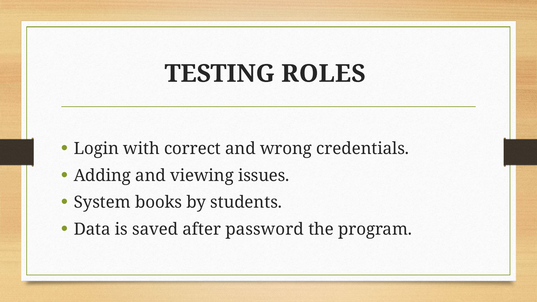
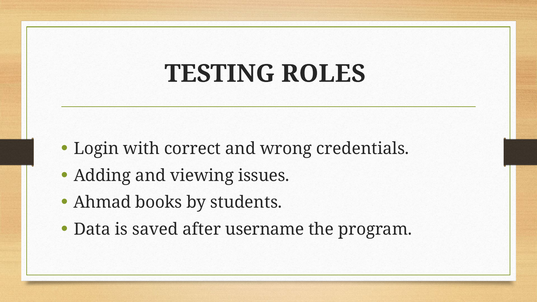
System: System -> Ahmad (102, 202)
password: password -> username (265, 229)
